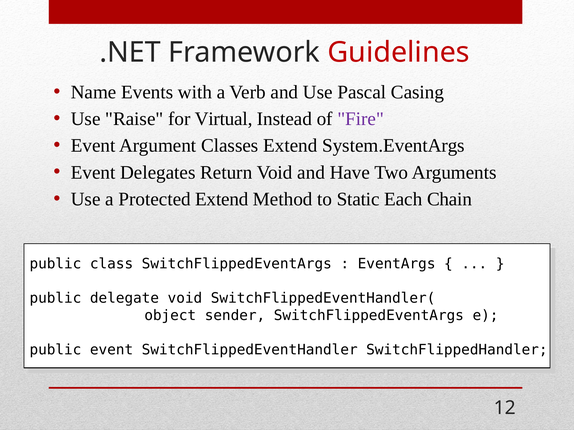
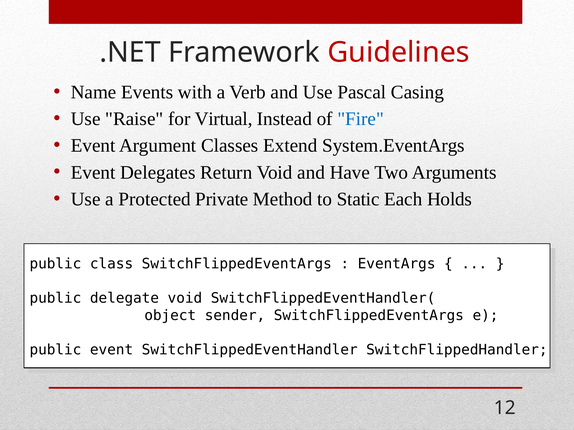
Fire colour: purple -> blue (361, 119)
Protected Extend: Extend -> Private (222, 199)
Chain: Chain -> Holds (449, 199)
